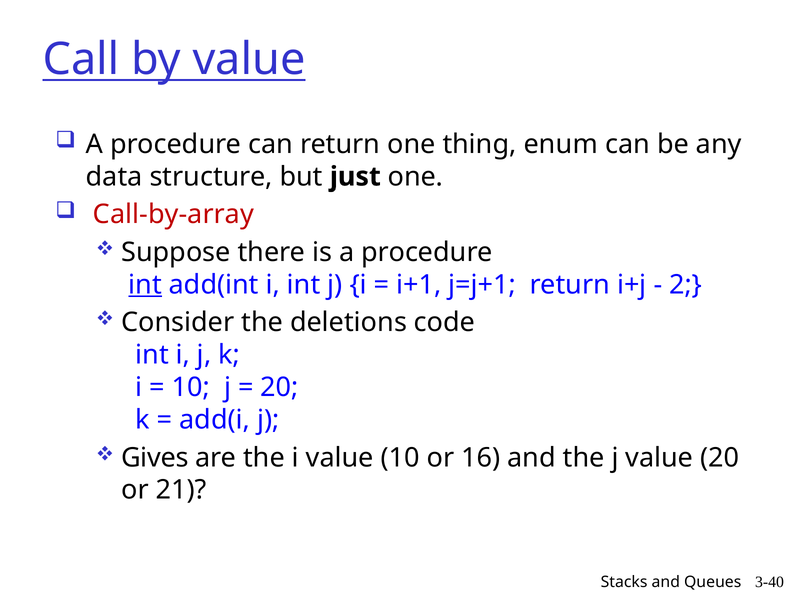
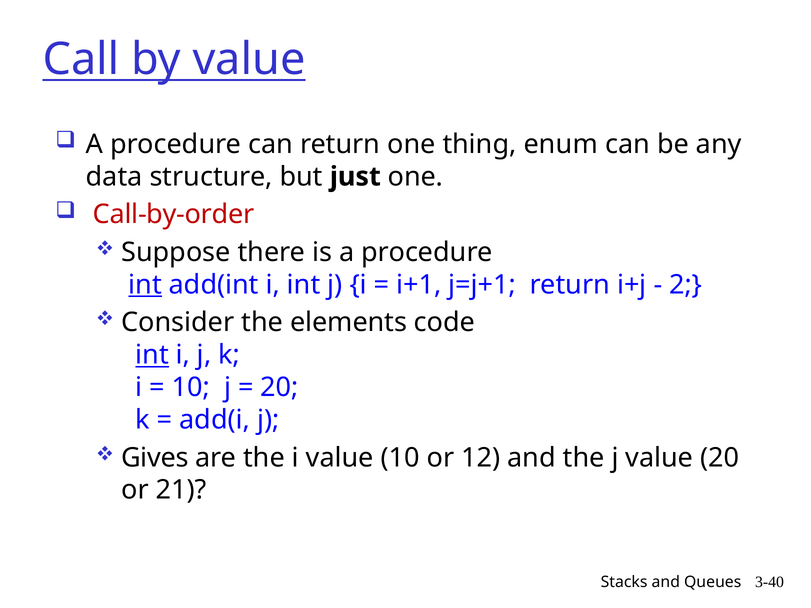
Call-by-array: Call-by-array -> Call-by-order (174, 215)
deletions: deletions -> elements (349, 323)
int underline: none -> present (152, 355)
16: 16 -> 12 (481, 458)
